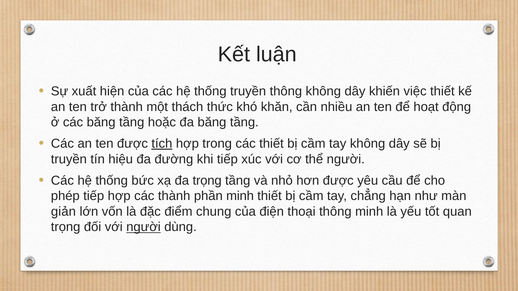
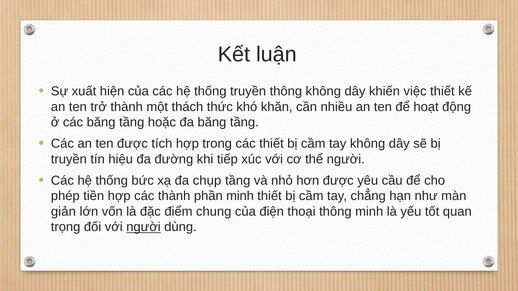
tích underline: present -> none (162, 144)
đa trọng: trọng -> chụp (207, 181)
phép tiếp: tiếp -> tiền (94, 196)
